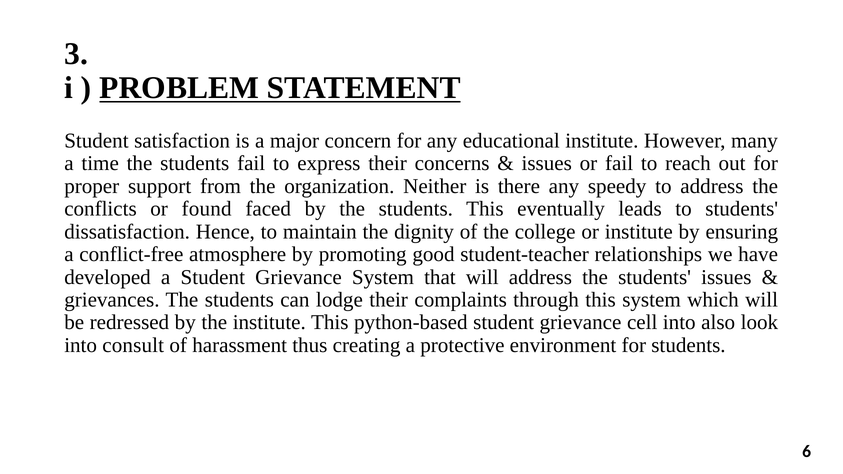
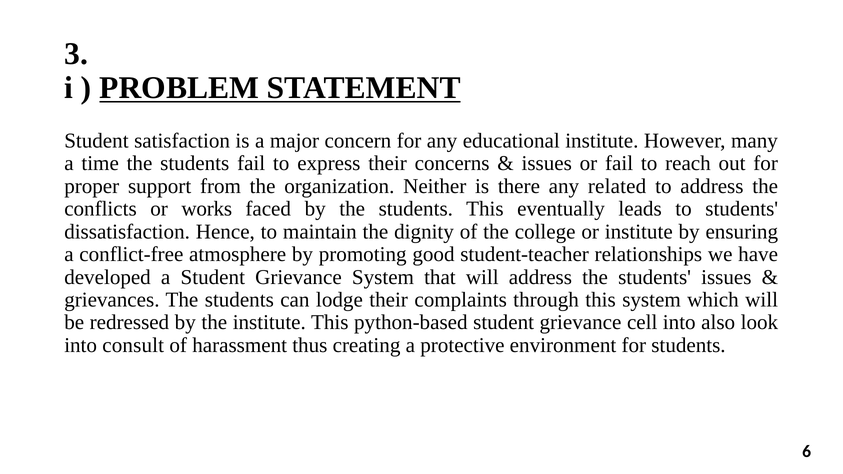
speedy: speedy -> related (617, 186)
found: found -> works (207, 209)
